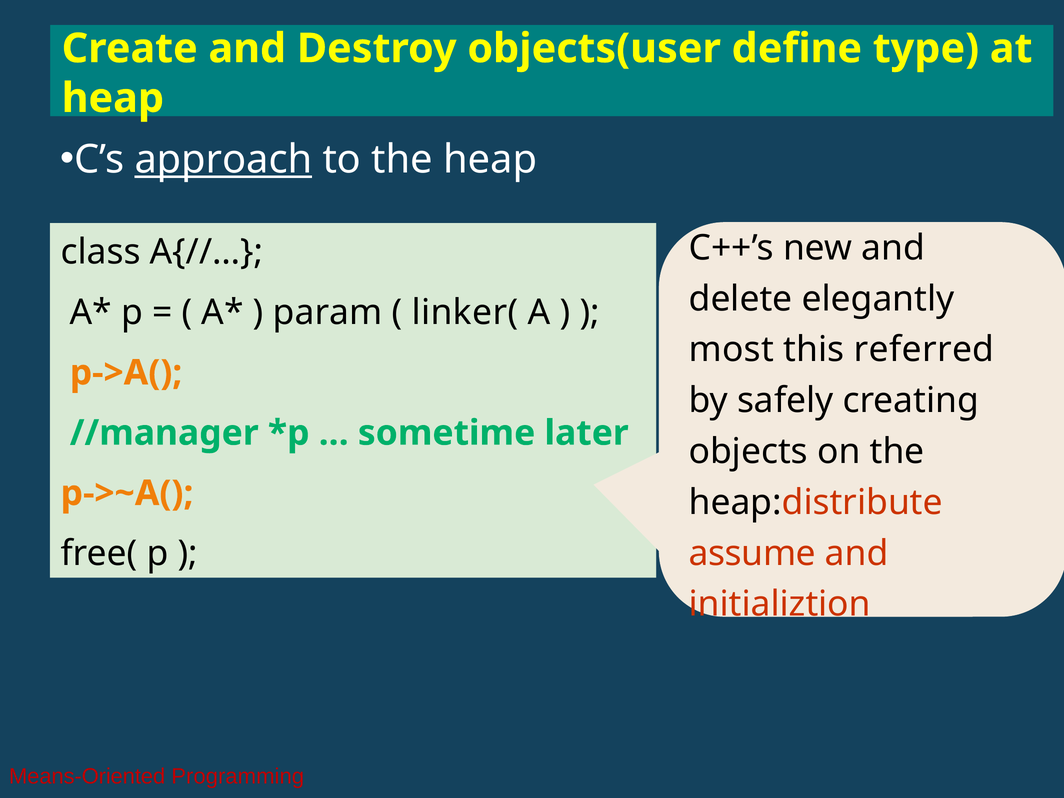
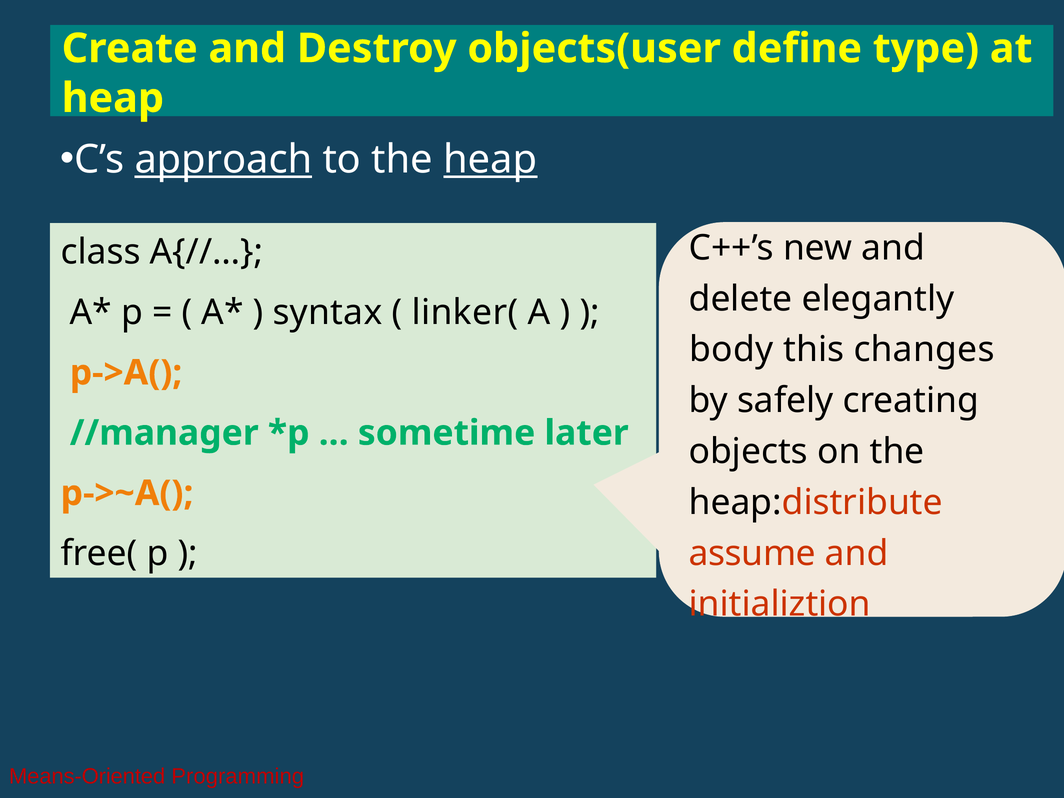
heap underline: none -> present (490, 160)
param: param -> syntax (328, 312)
most: most -> body (731, 350)
referred: referred -> changes (924, 350)
